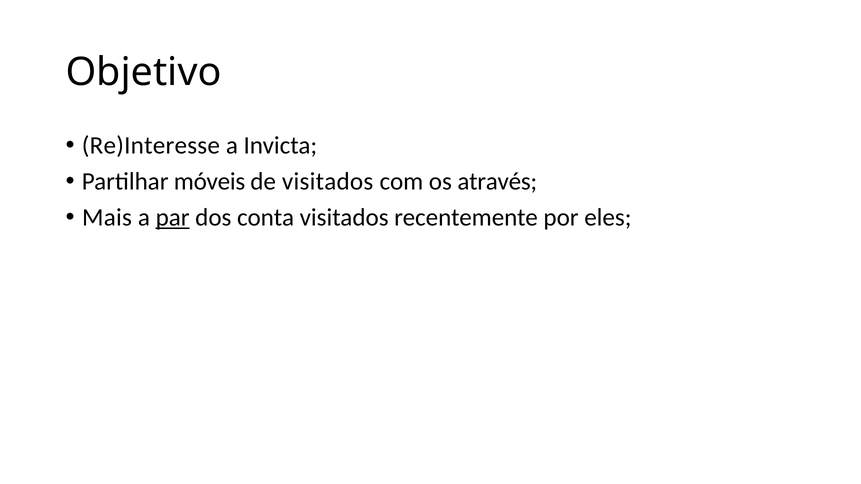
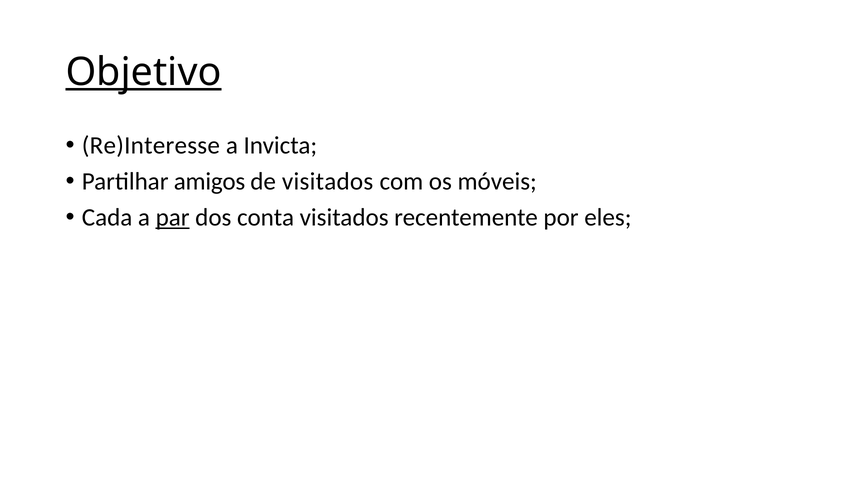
Objetivo underline: none -> present (144, 72)
móveis: móveis -> amigos (210, 182)
através: através -> móveis (497, 182)
Mais: Mais -> Cada (107, 218)
